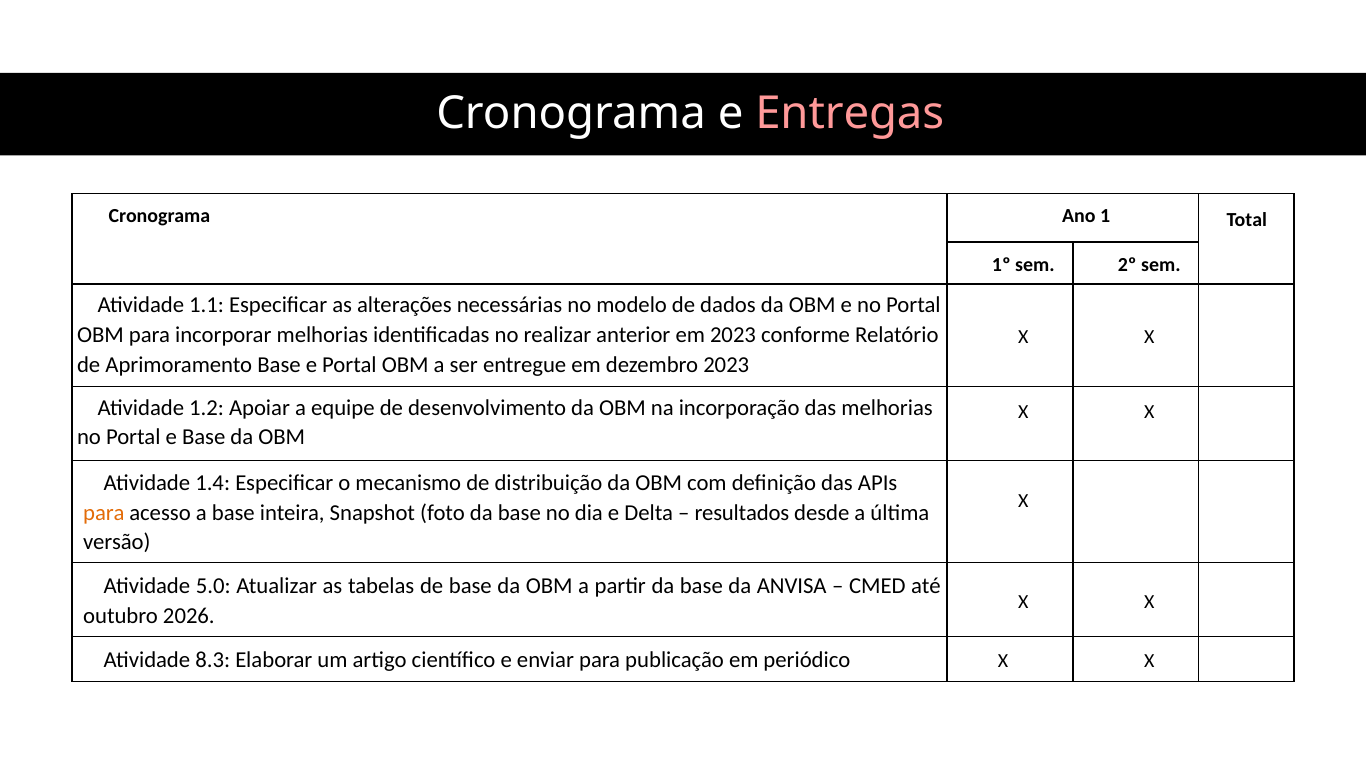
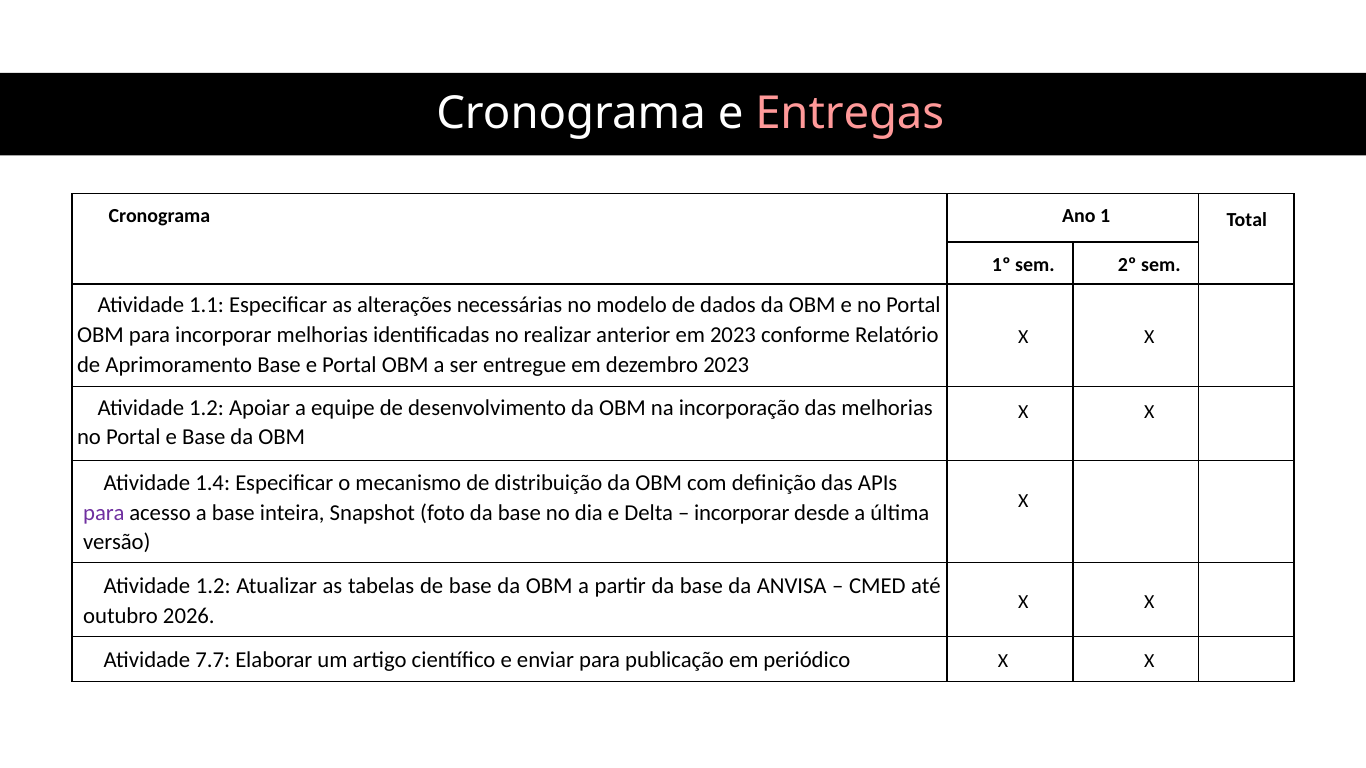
para colour: orange -> purple (104, 513)
resultados: resultados -> incorporar (742, 513)
5.0: 5.0 -> 1.2 (213, 586)
8.3: 8.3 -> 7.7 (213, 661)
